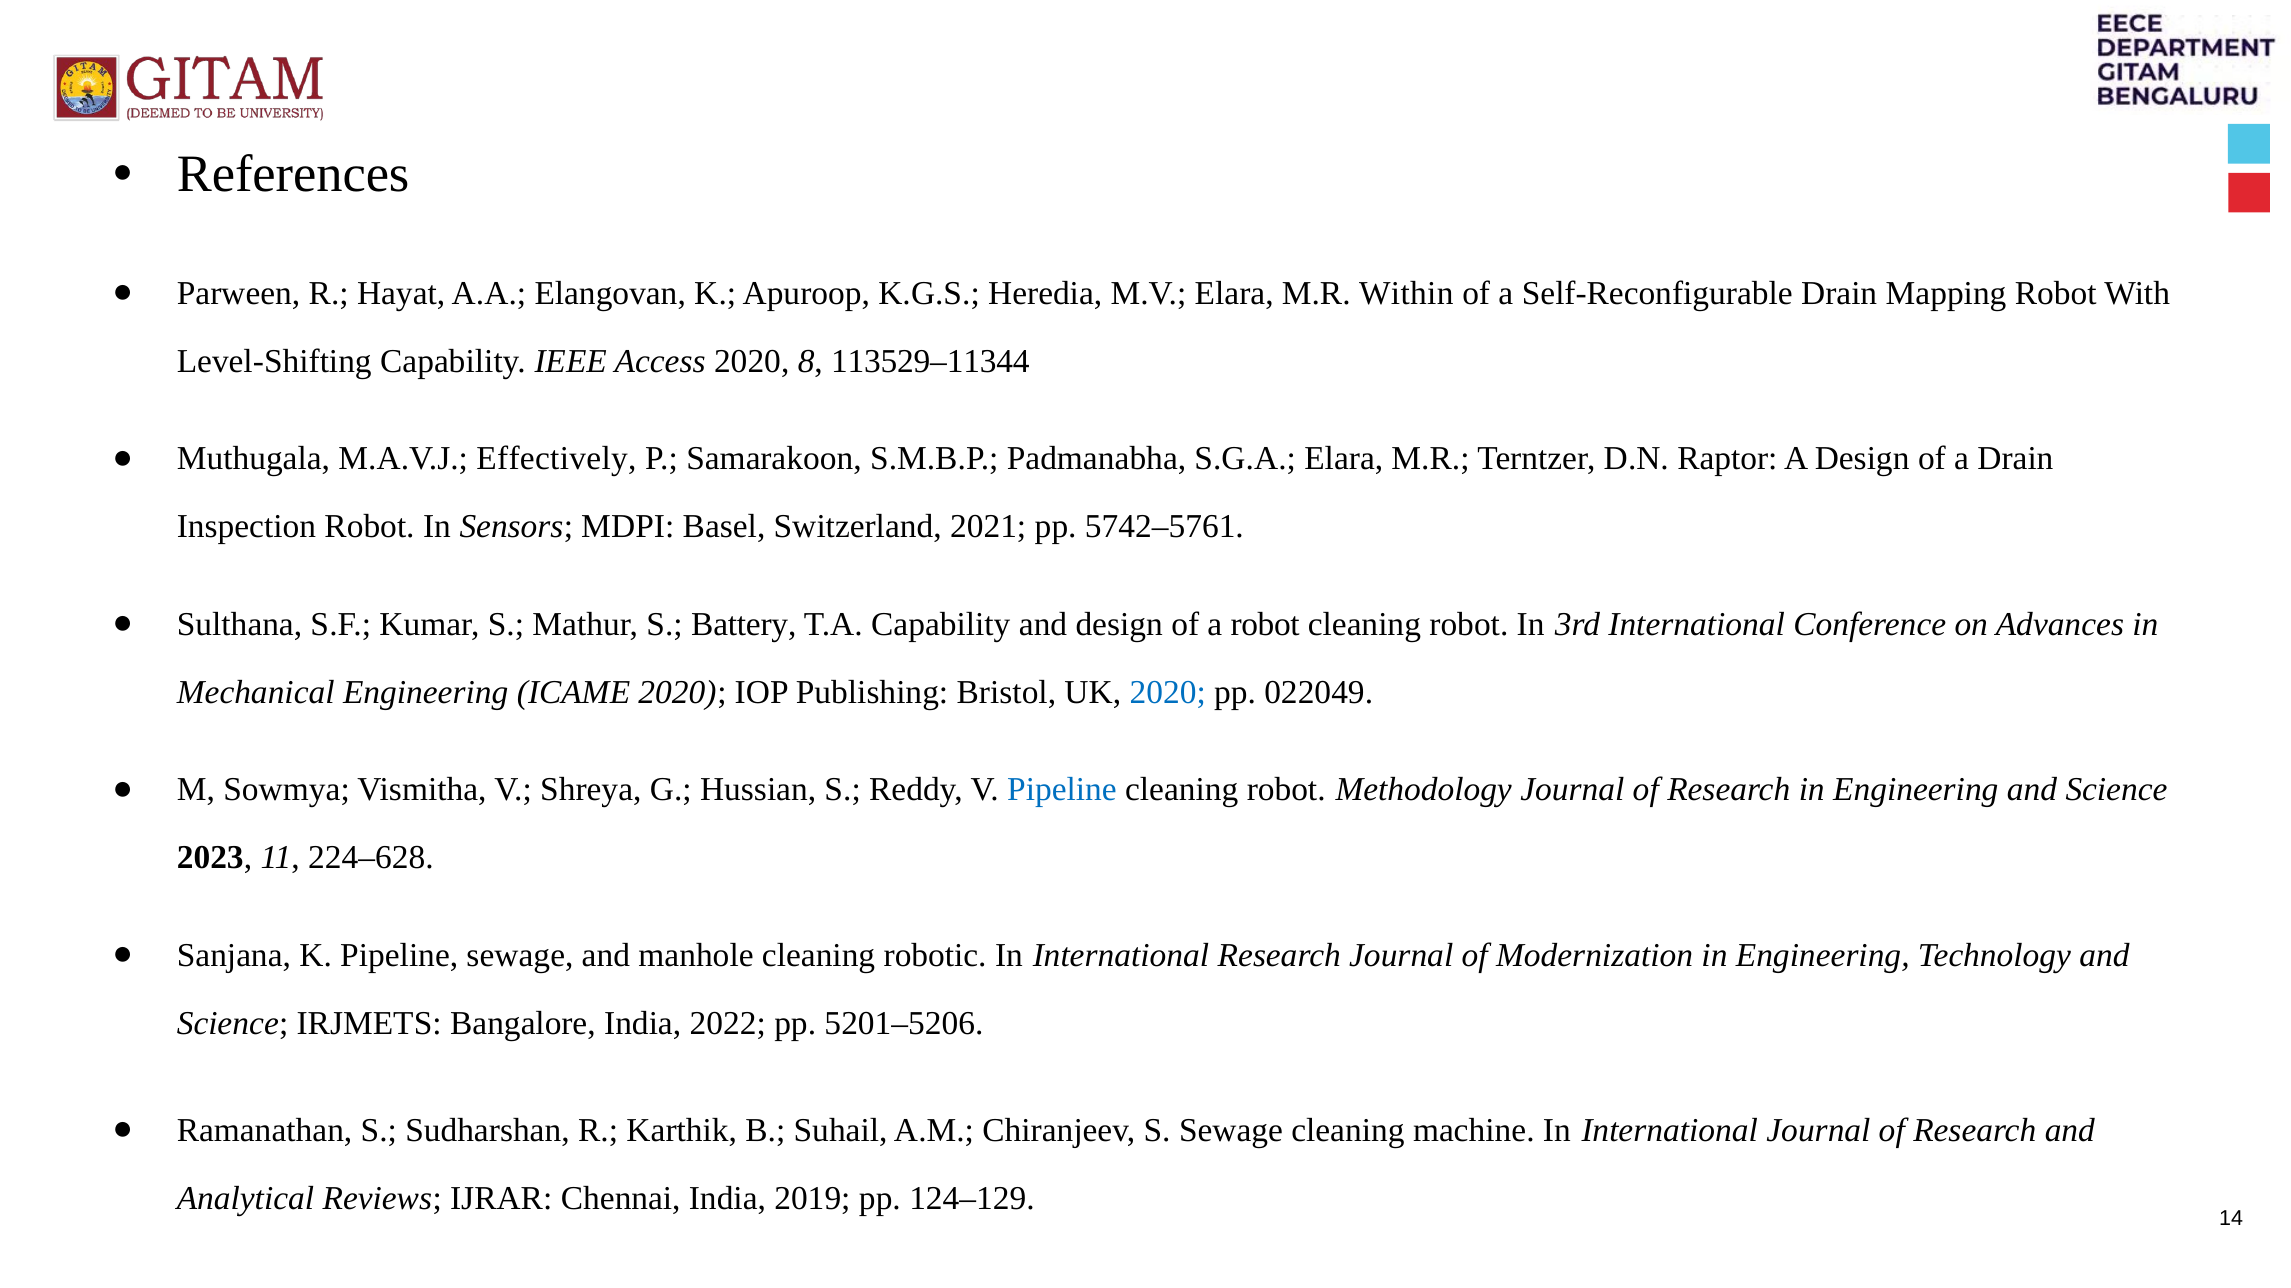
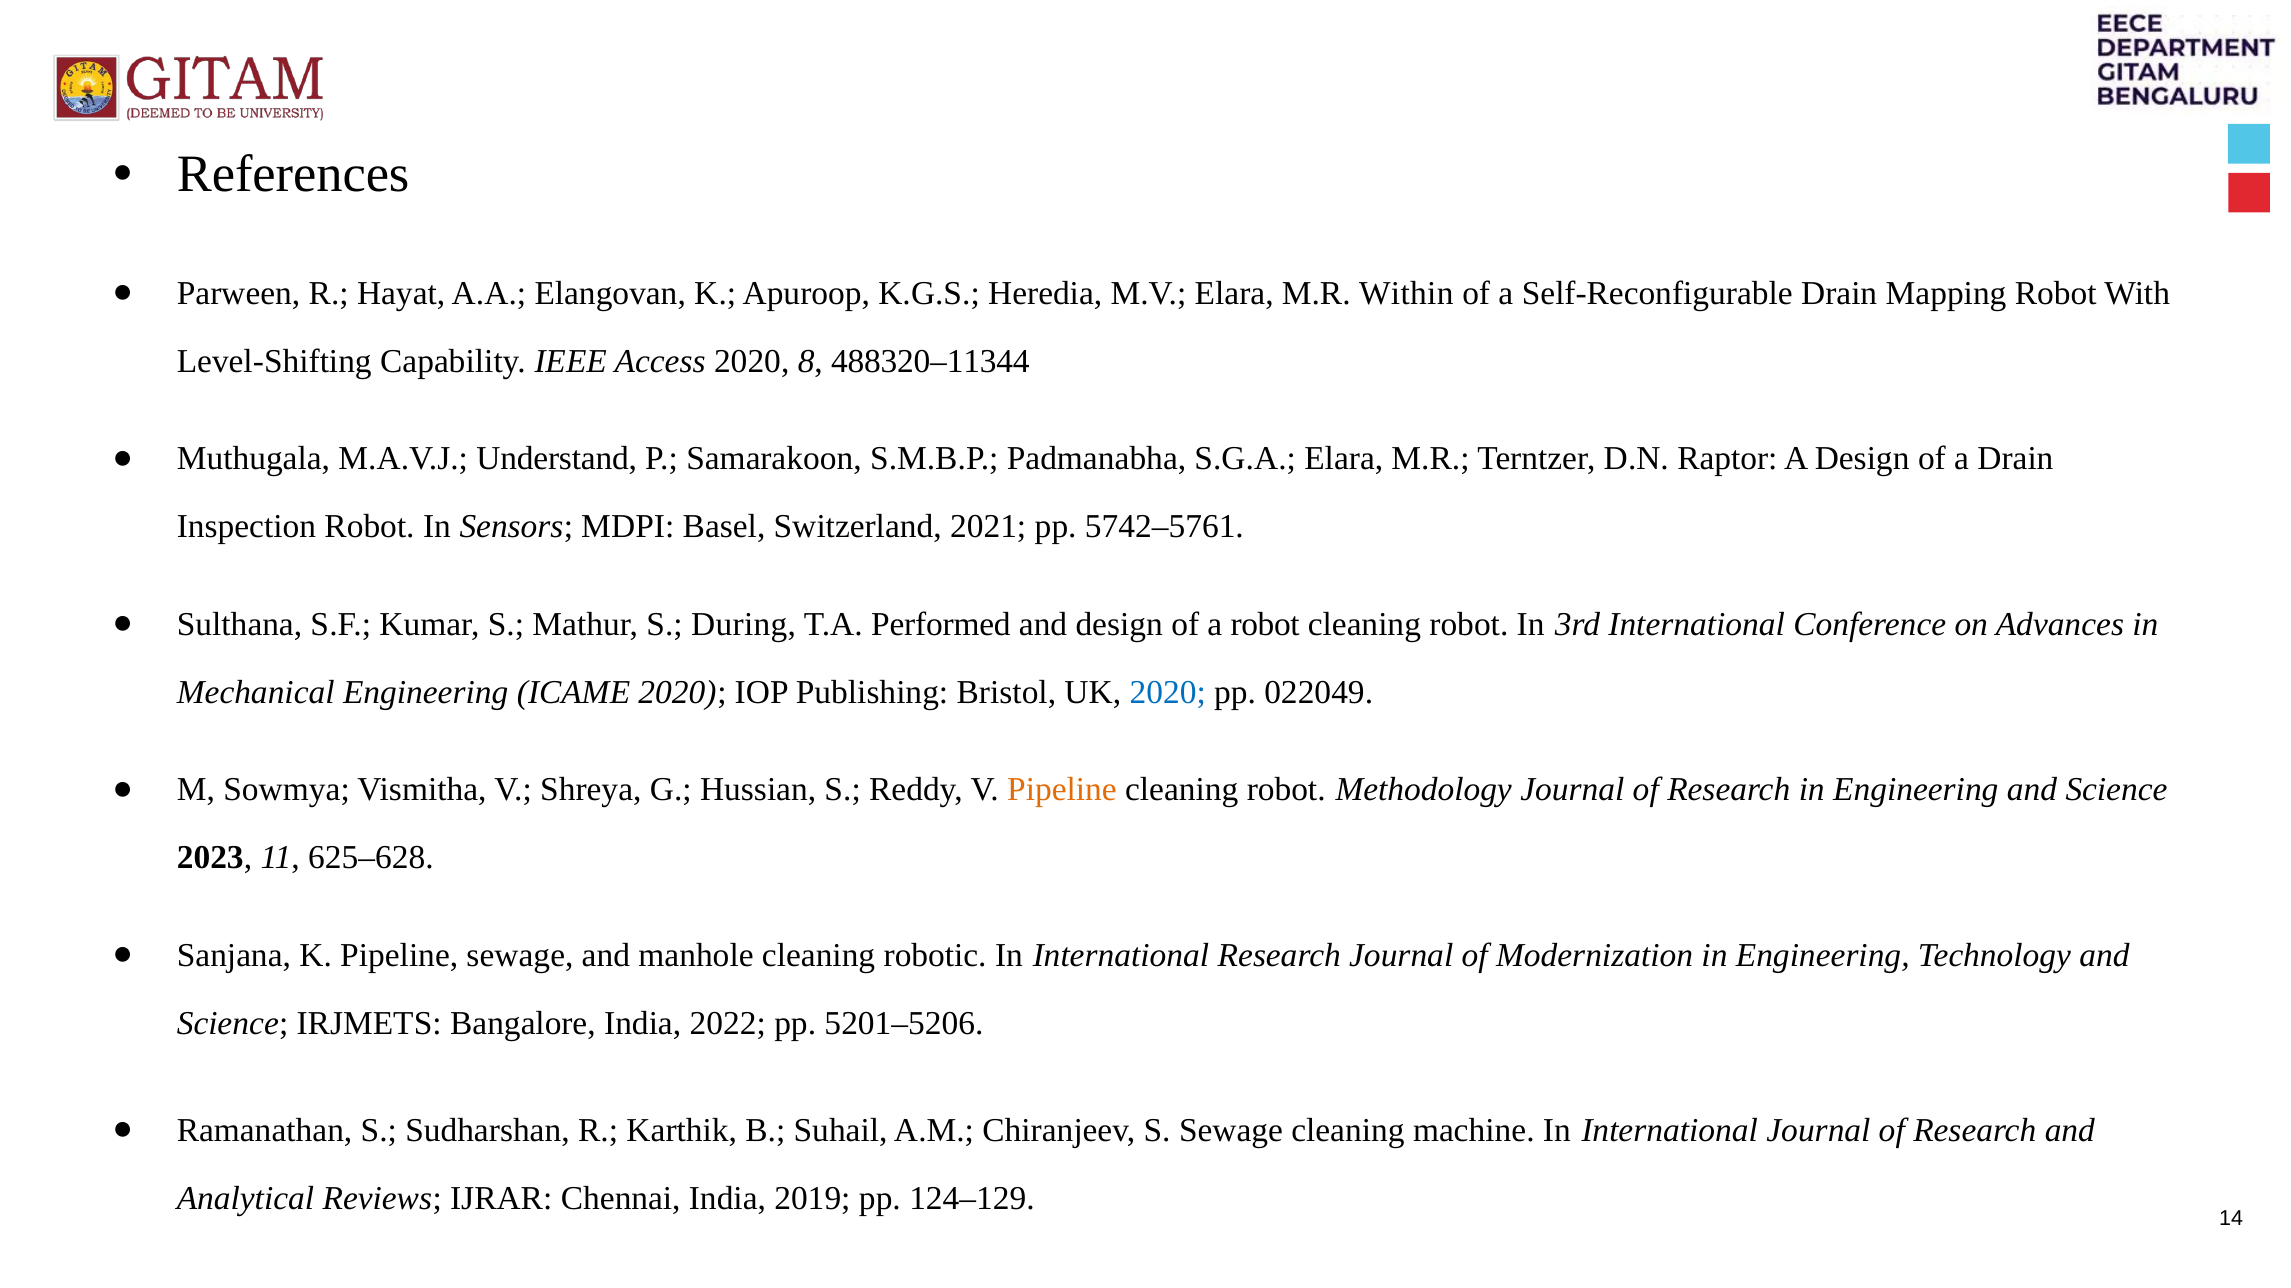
113529–11344: 113529–11344 -> 488320–11344 (930, 362)
Effectively: Effectively -> Understand (557, 459)
Battery: Battery -> During (744, 625)
T.A Capability: Capability -> Performed (941, 625)
Pipeline colour: blue -> orange (1062, 790)
224–628: 224–628 -> 625–628 (371, 858)
